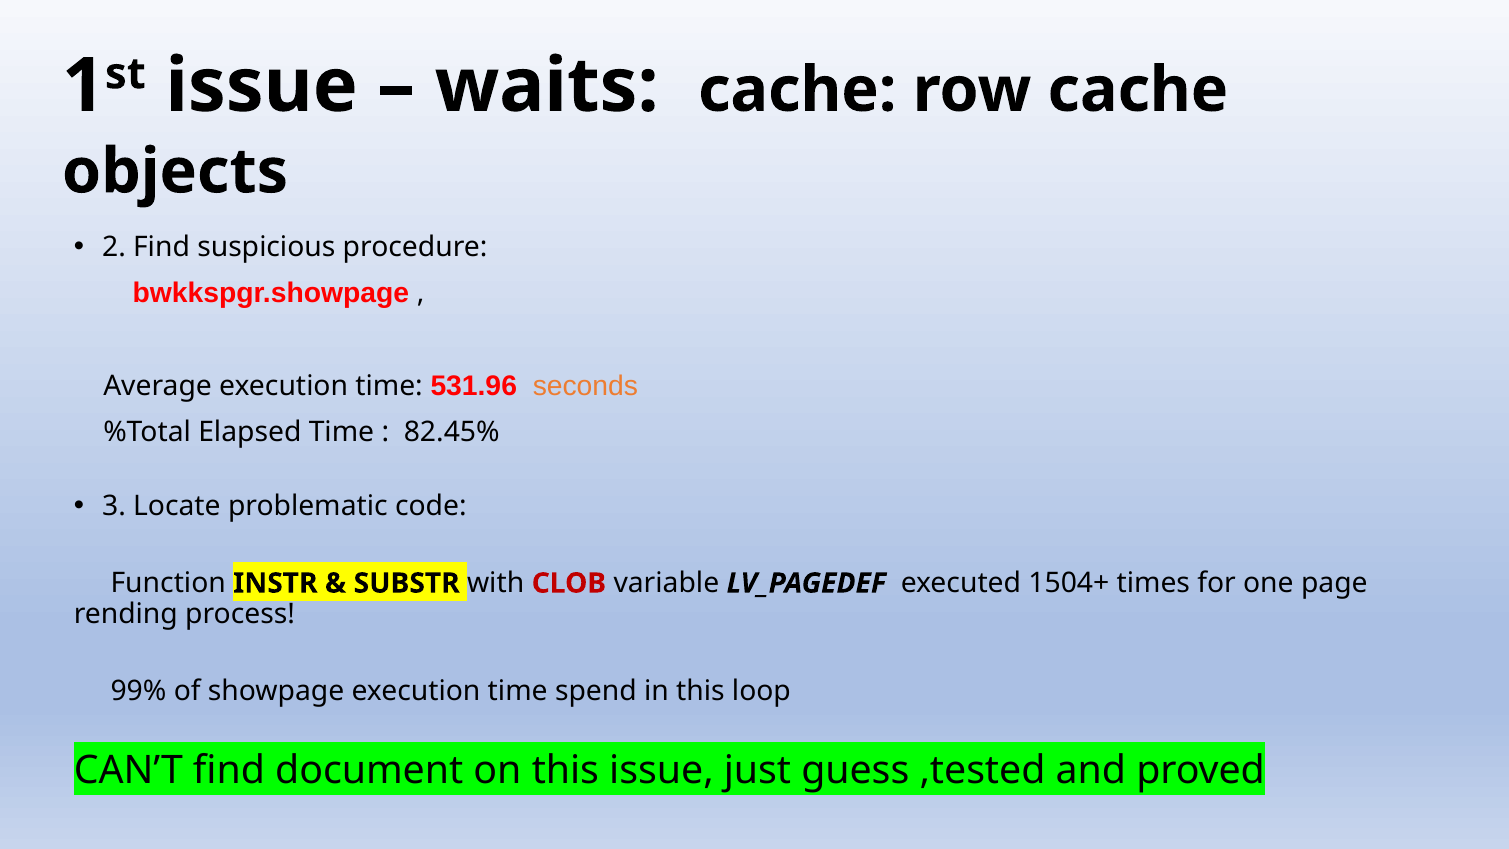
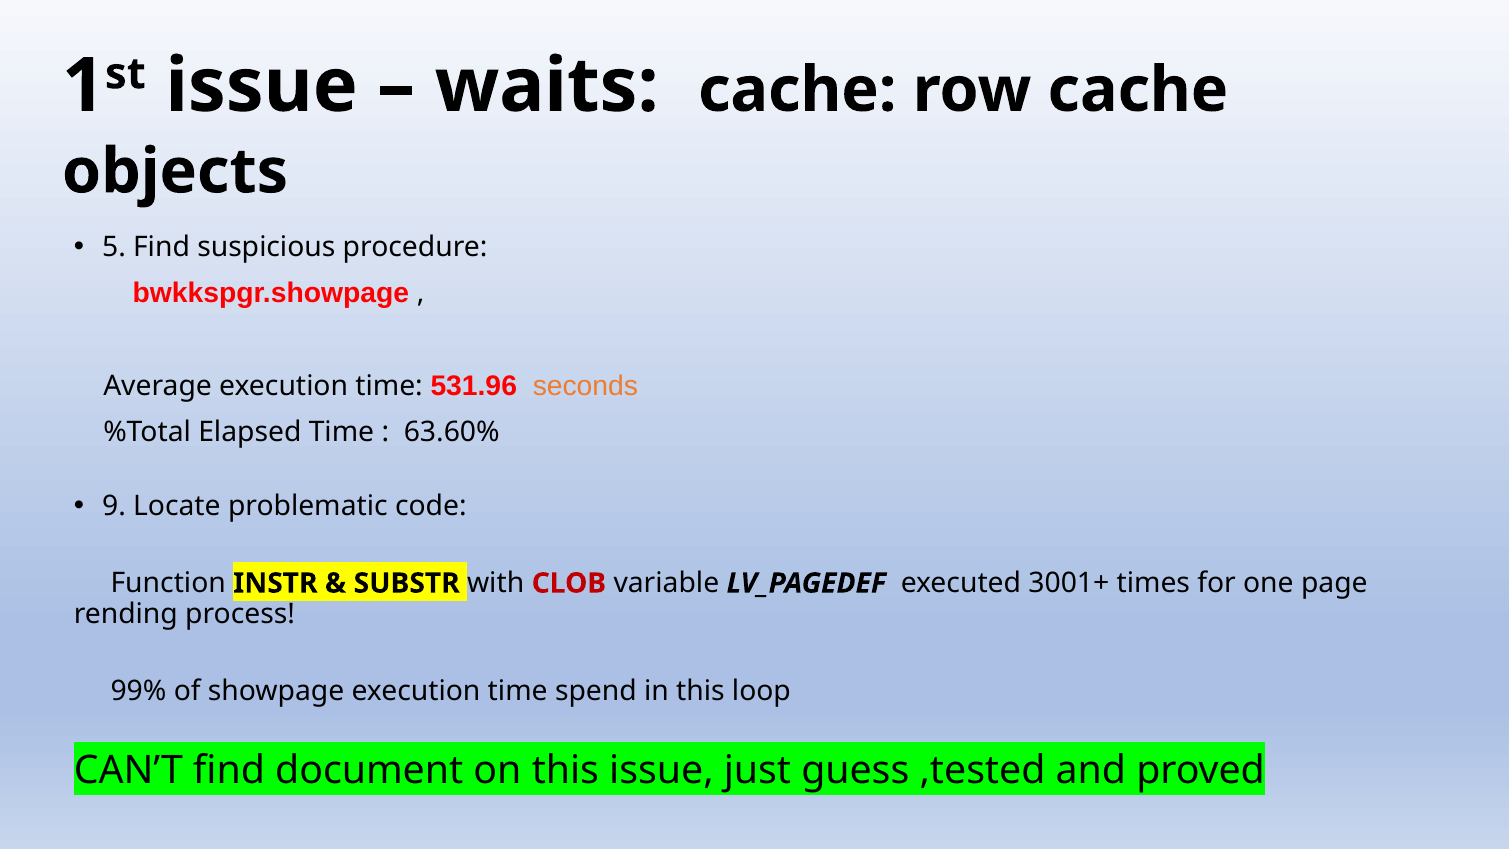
2: 2 -> 5 (114, 247)
82.45%: 82.45% -> 63.60% (452, 432)
3: 3 -> 9 (114, 506)
1504+: 1504+ -> 3001+ (1069, 583)
